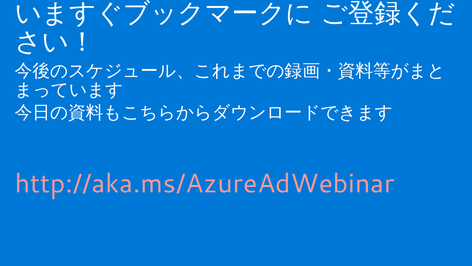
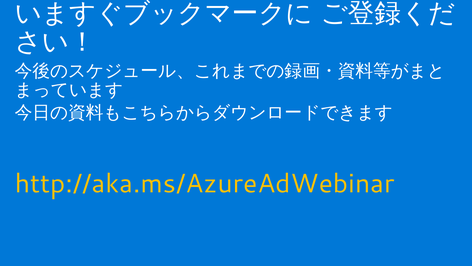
http://aka.ms/AzureAdWebinar colour: pink -> yellow (205, 183)
